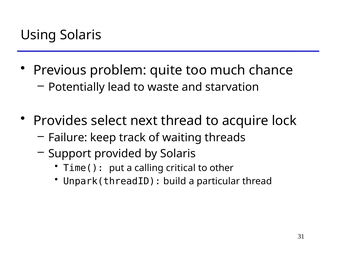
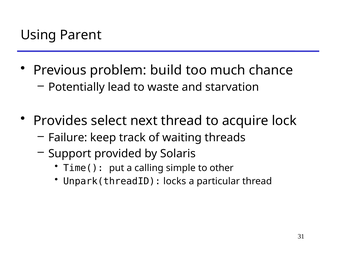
Using Solaris: Solaris -> Parent (81, 35)
quite: quite -> build (166, 70)
critical: critical -> simple (181, 168)
build: build -> locks (175, 182)
